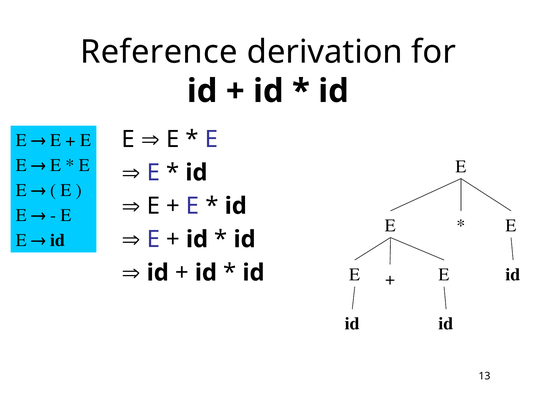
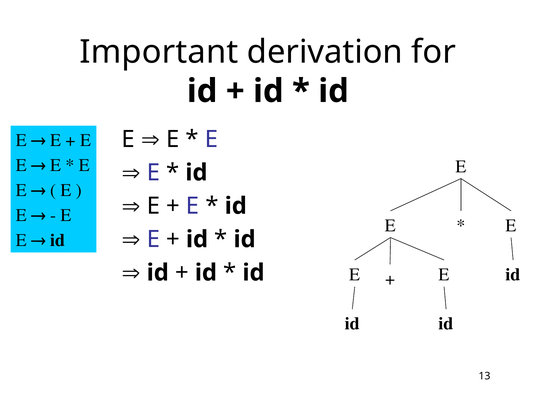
Reference: Reference -> Important (159, 52)
